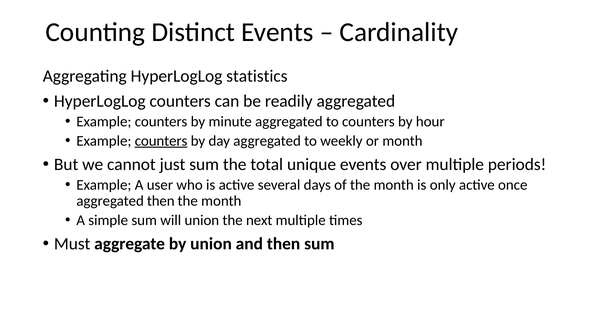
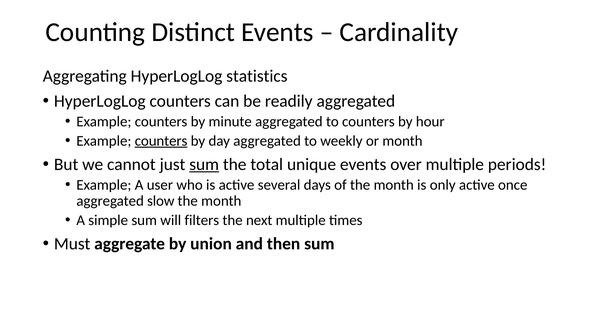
sum underline: none -> present (204, 165)
aggregated then: then -> slow (161, 201)
will union: union -> filters (202, 220)
